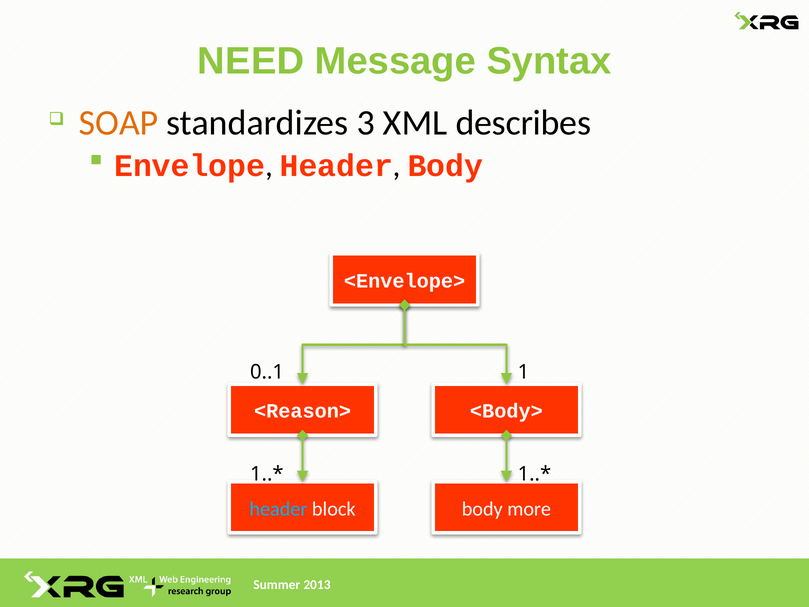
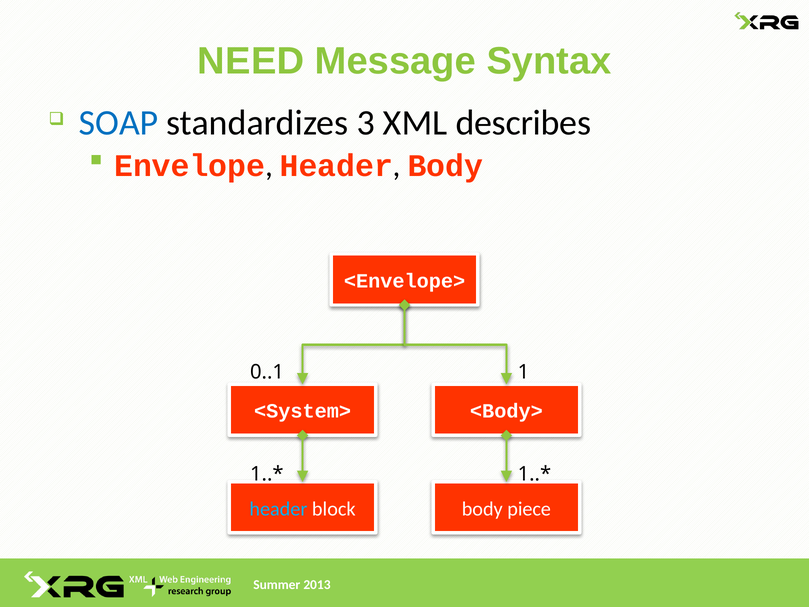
SOAP colour: orange -> blue (119, 123)
<Reason>: <Reason> -> <System> (303, 411)
more: more -> piece (529, 509)
